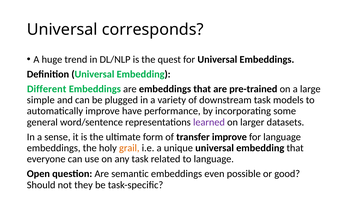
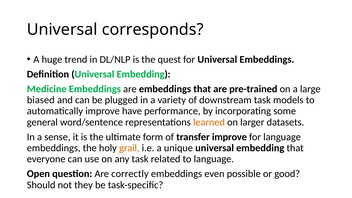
Different: Different -> Medicine (47, 89)
simple: simple -> biased (41, 100)
learned colour: purple -> orange (209, 122)
semantic: semantic -> correctly (130, 174)
